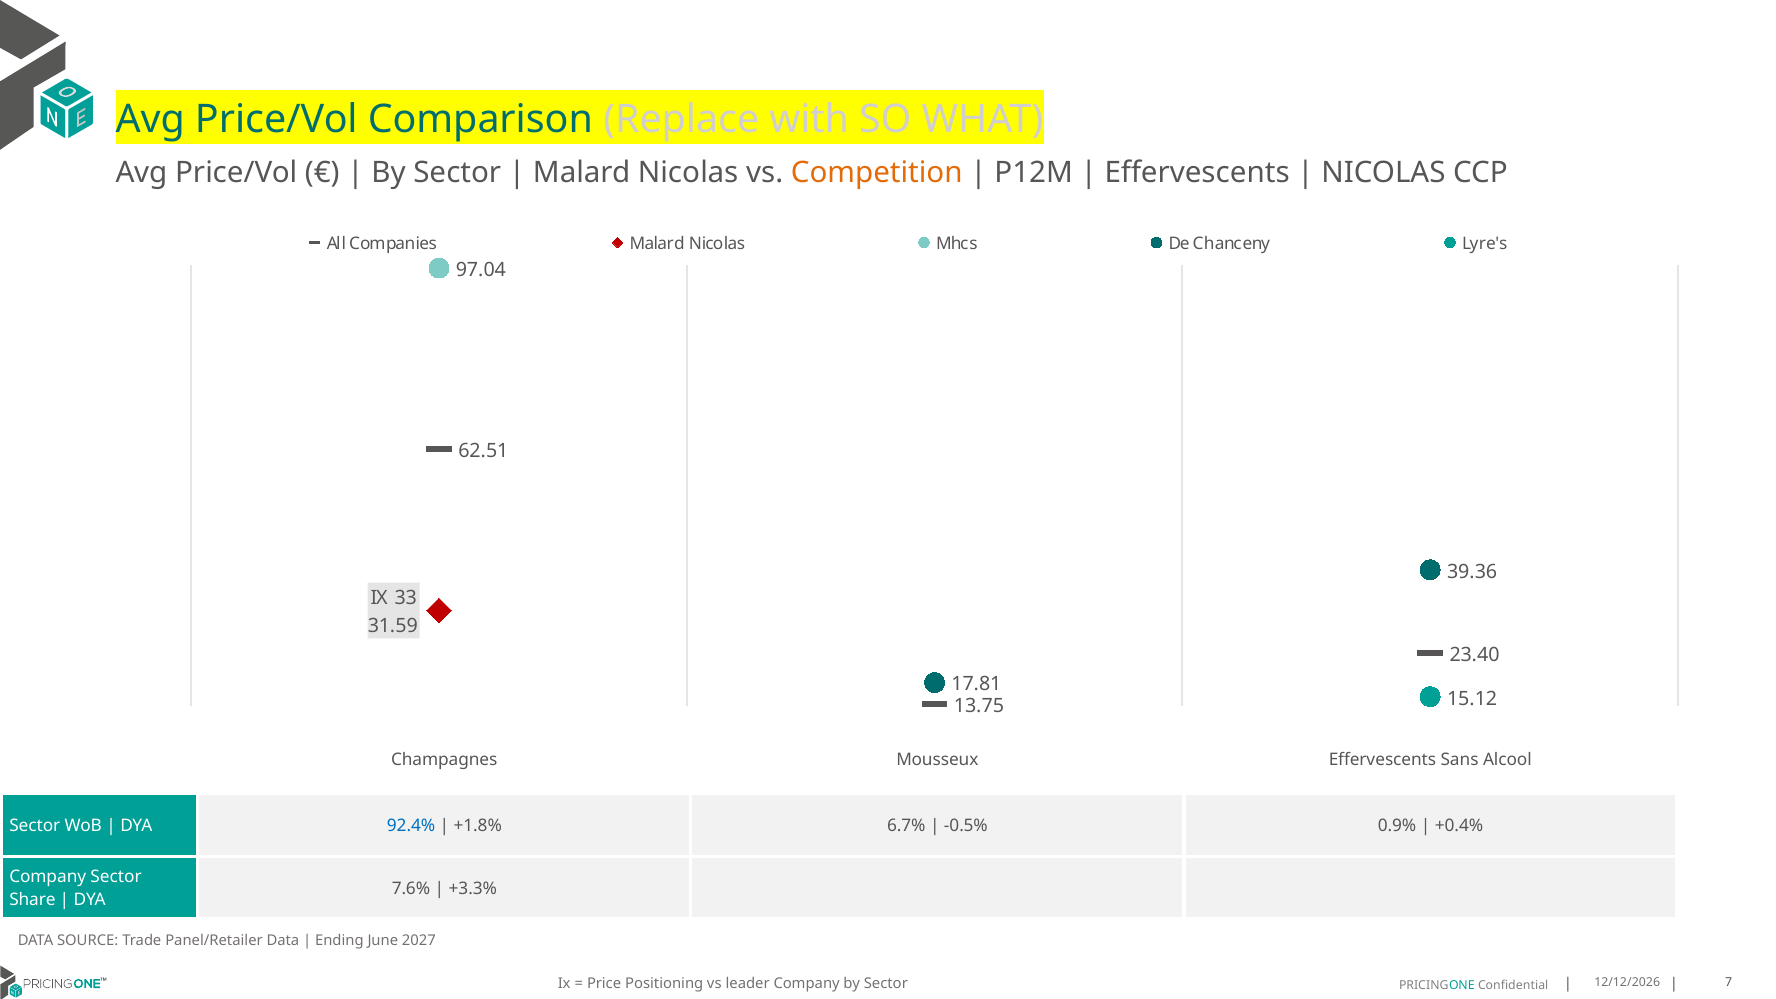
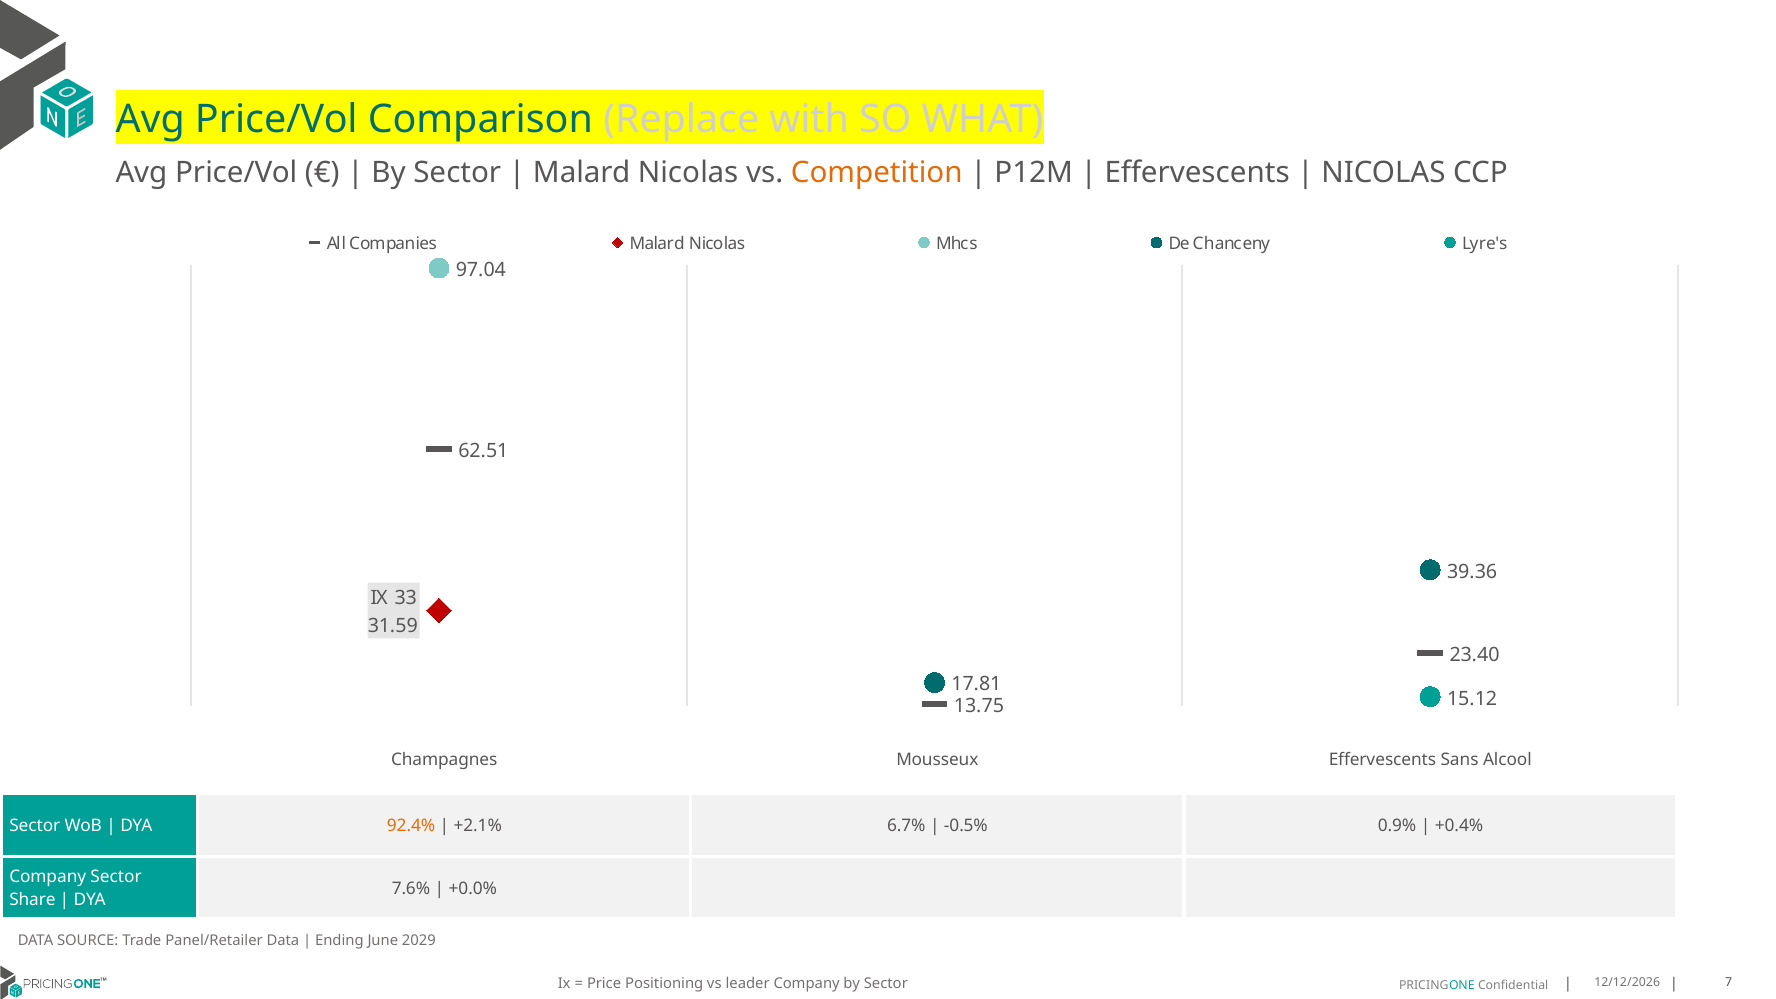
92.4% colour: blue -> orange (411, 826)
+1.8%: +1.8% -> +2.1% (478, 826)
+3.3%: +3.3% -> +0.0% (473, 889)
2027: 2027 -> 2029 (419, 941)
